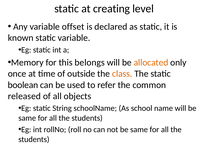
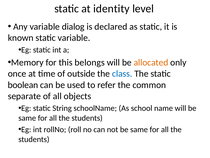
creating: creating -> identity (111, 9)
offset: offset -> dialog (73, 27)
class colour: orange -> blue (122, 73)
released: released -> separate (24, 96)
